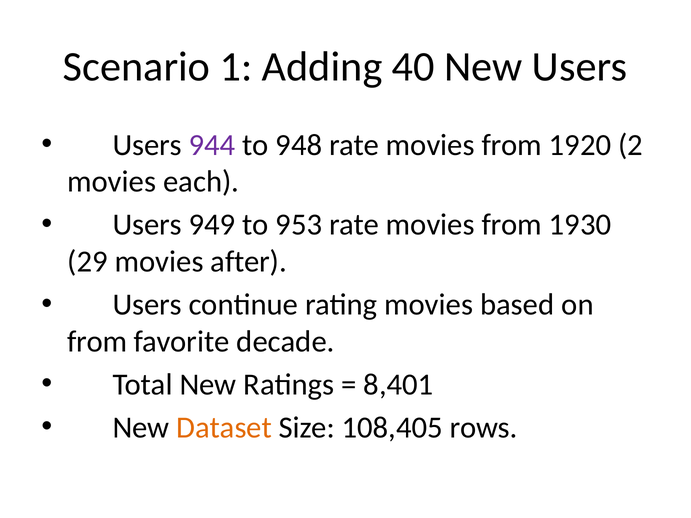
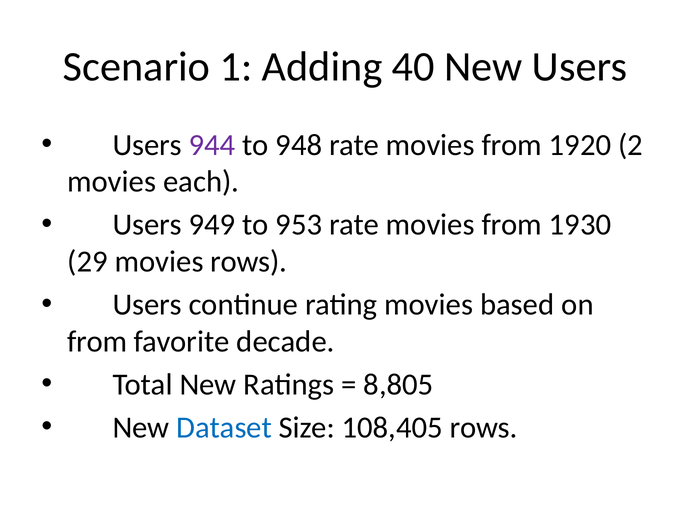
movies after: after -> rows (249, 262)
8,401: 8,401 -> 8,805 (398, 385)
Dataset colour: orange -> blue (224, 428)
